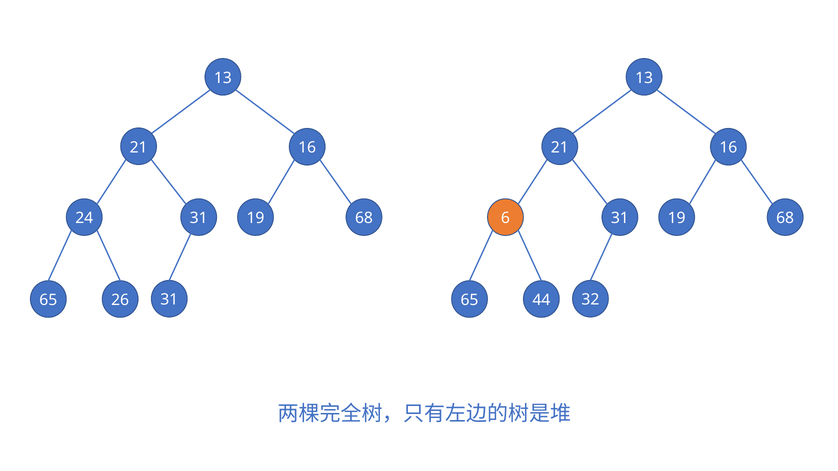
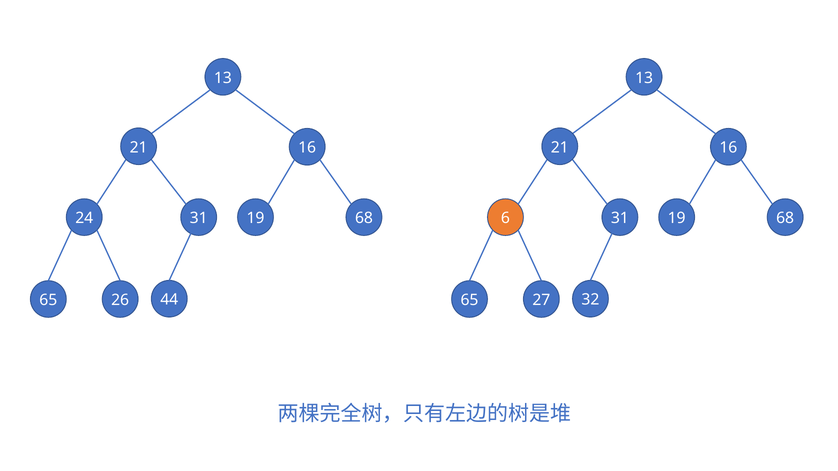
26 31: 31 -> 44 (169, 300)
44: 44 -> 27 (541, 300)
